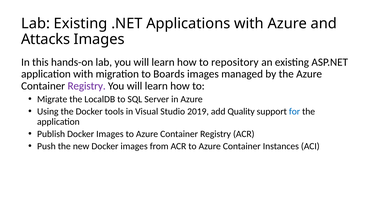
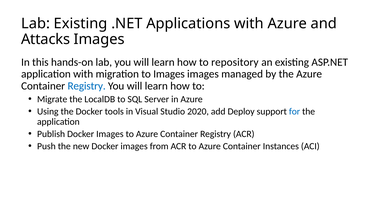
to Boards: Boards -> Images (169, 74)
Registry colour: purple -> blue (87, 86)
2019: 2019 -> 2020 (198, 111)
Quality: Quality -> Deploy (241, 111)
